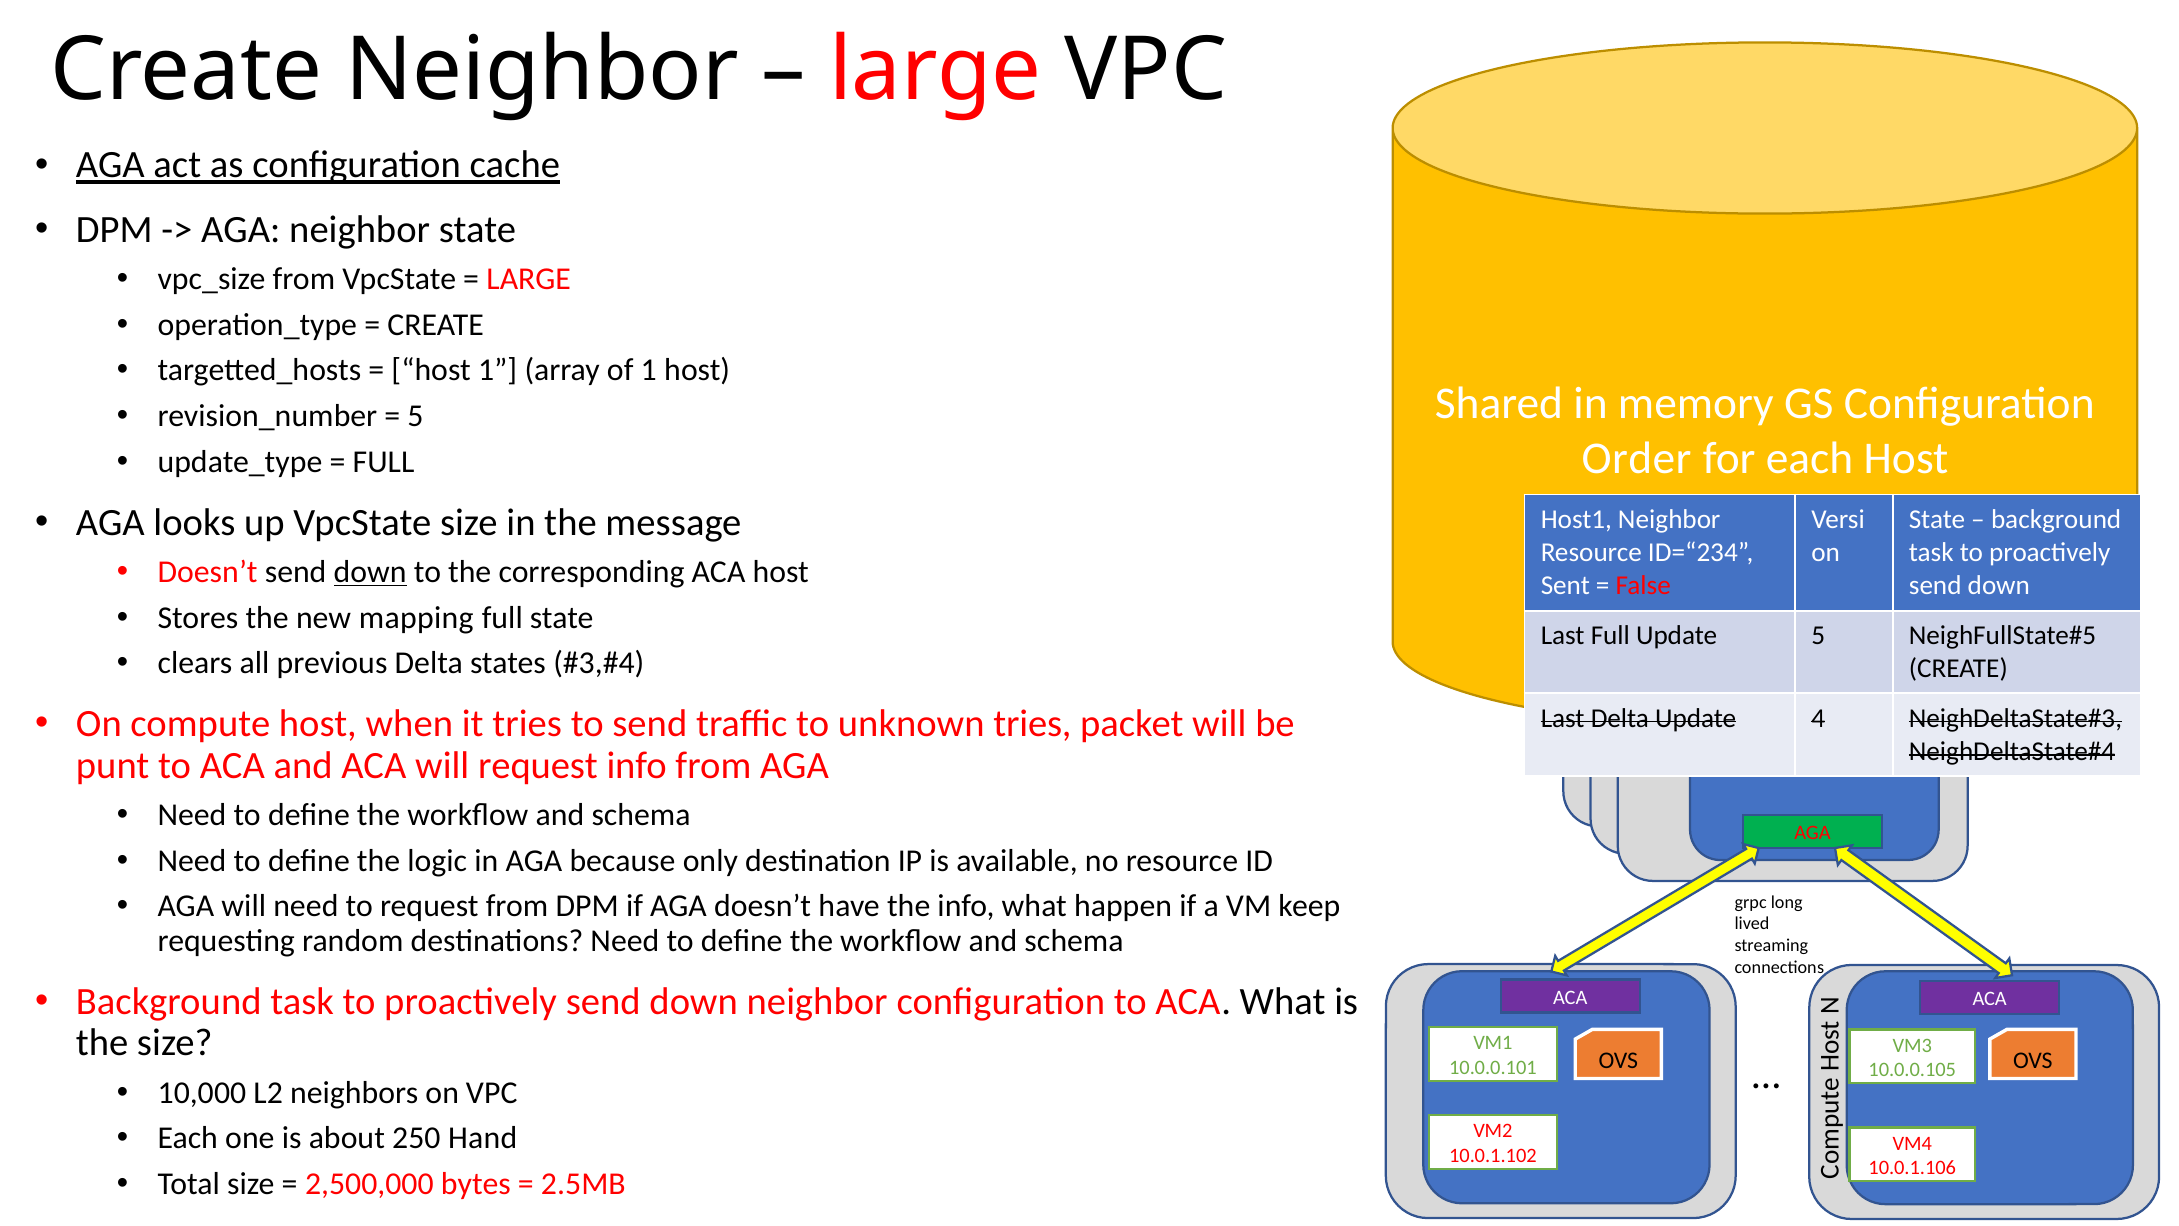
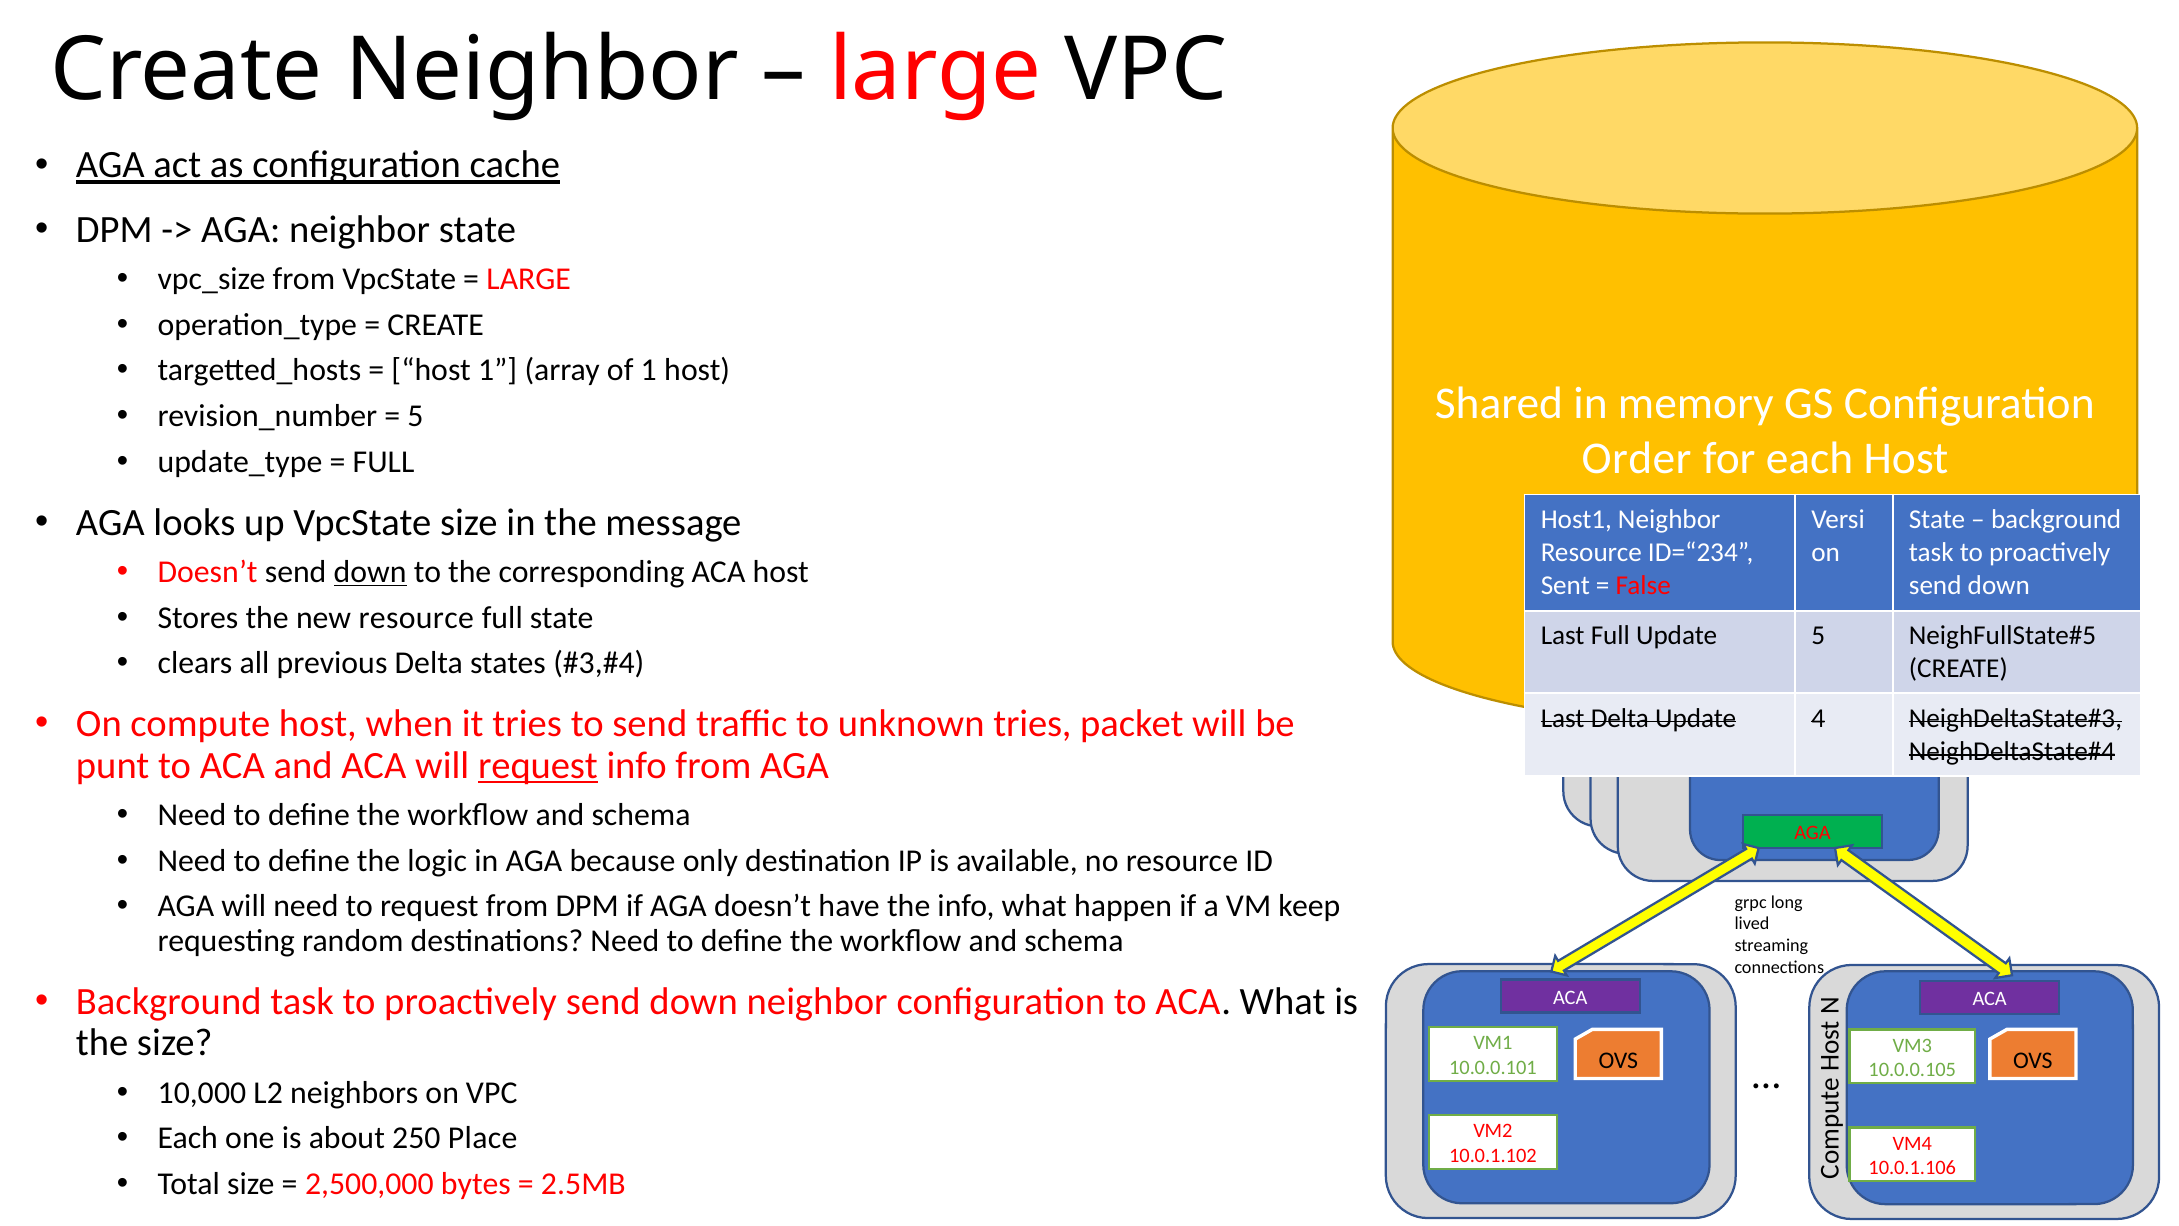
new mapping: mapping -> resource (416, 617)
request underline: none -> present (538, 765)
Hand: Hand -> Place (483, 1138)
